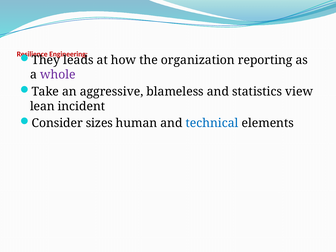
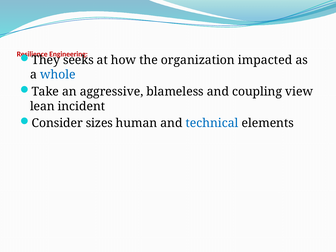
leads: leads -> seeks (78, 60)
reporting: reporting -> impacted (265, 60)
whole colour: purple -> blue (58, 75)
statistics: statistics -> coupling (257, 92)
